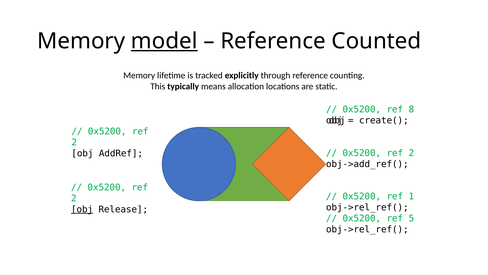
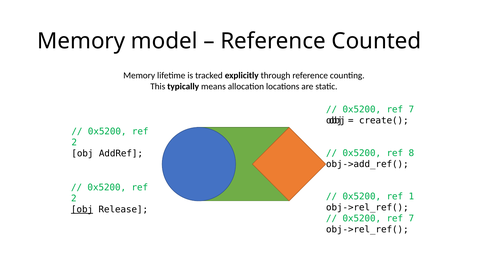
model underline: present -> none (164, 41)
8: 8 -> 7 (411, 109)
2: 2 -> 8 (411, 153)
5: 5 -> 7 (411, 218)
